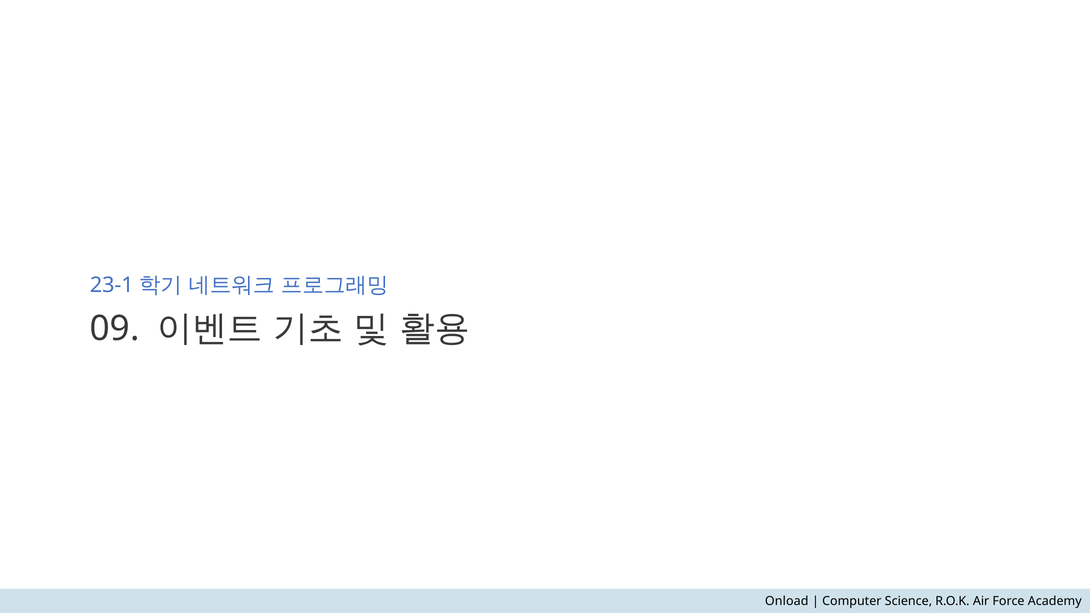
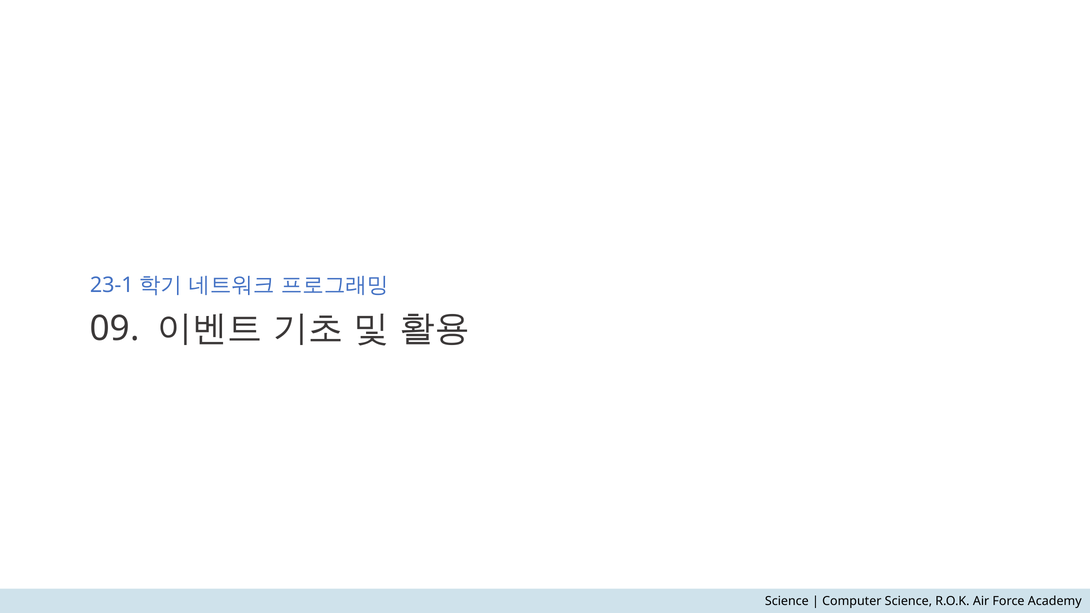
Onload: Onload -> Science (787, 601)
